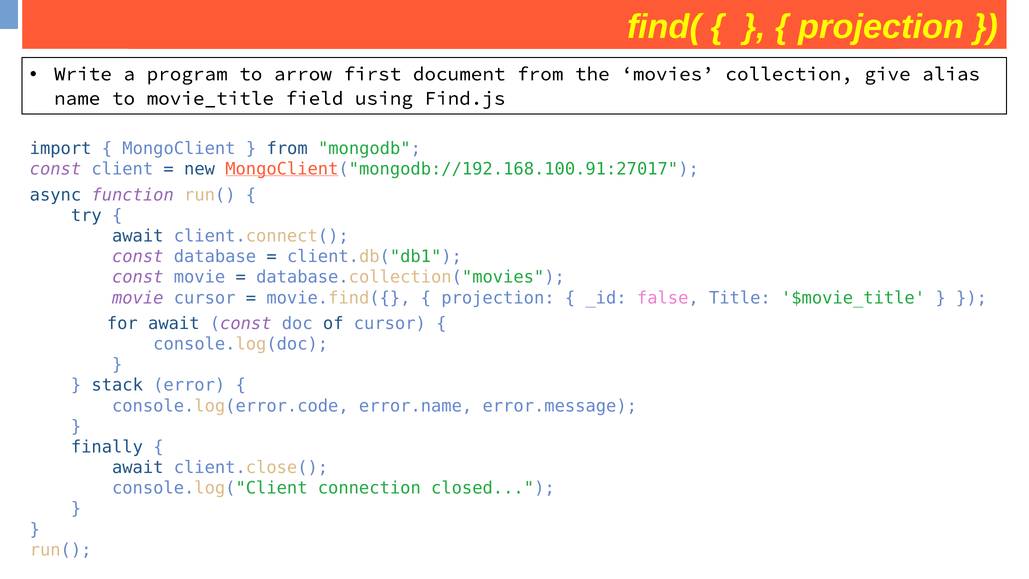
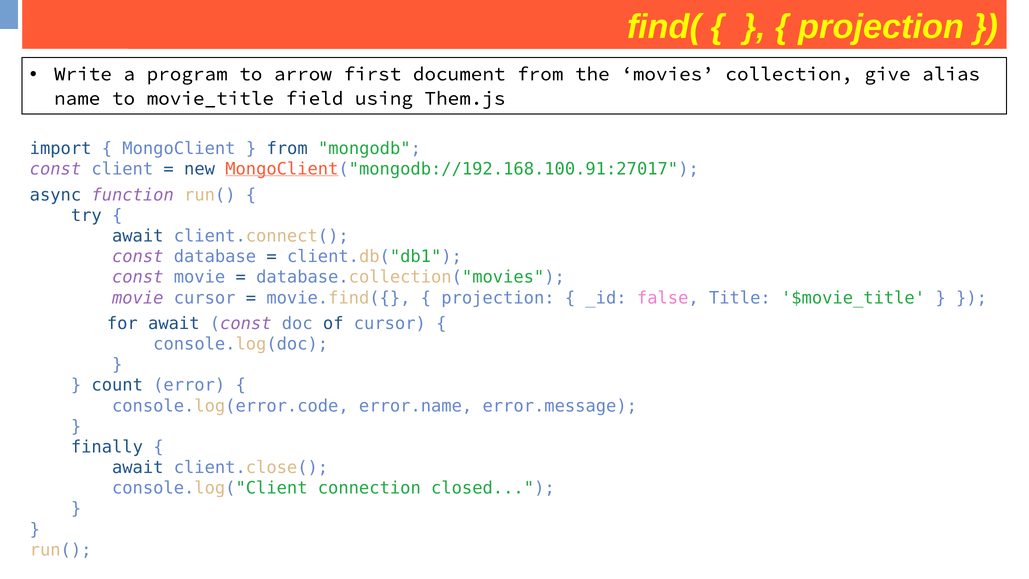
Find.js: Find.js -> Them.js (465, 98)
stack: stack -> count (117, 385)
